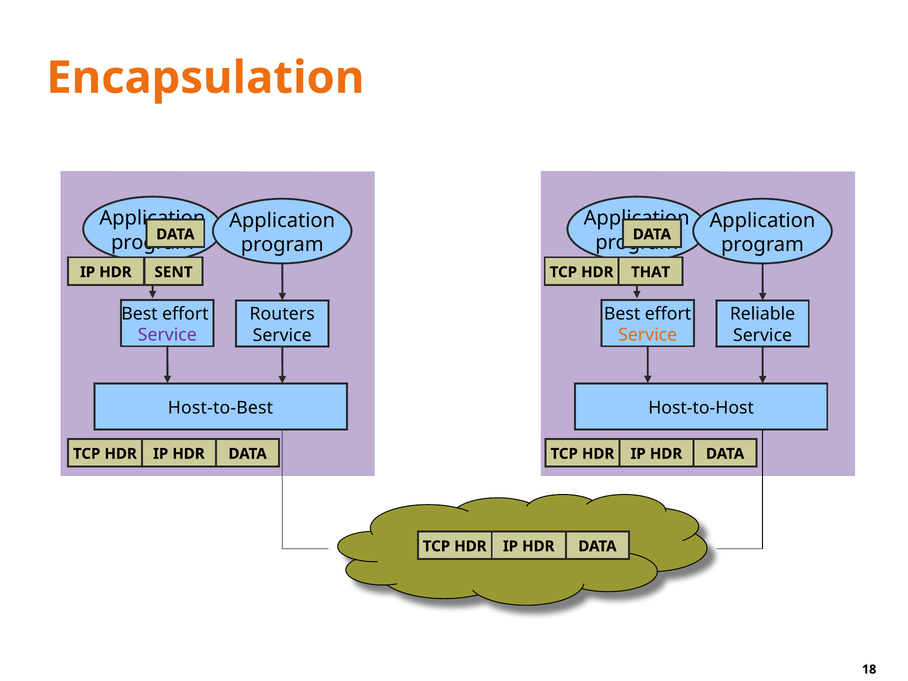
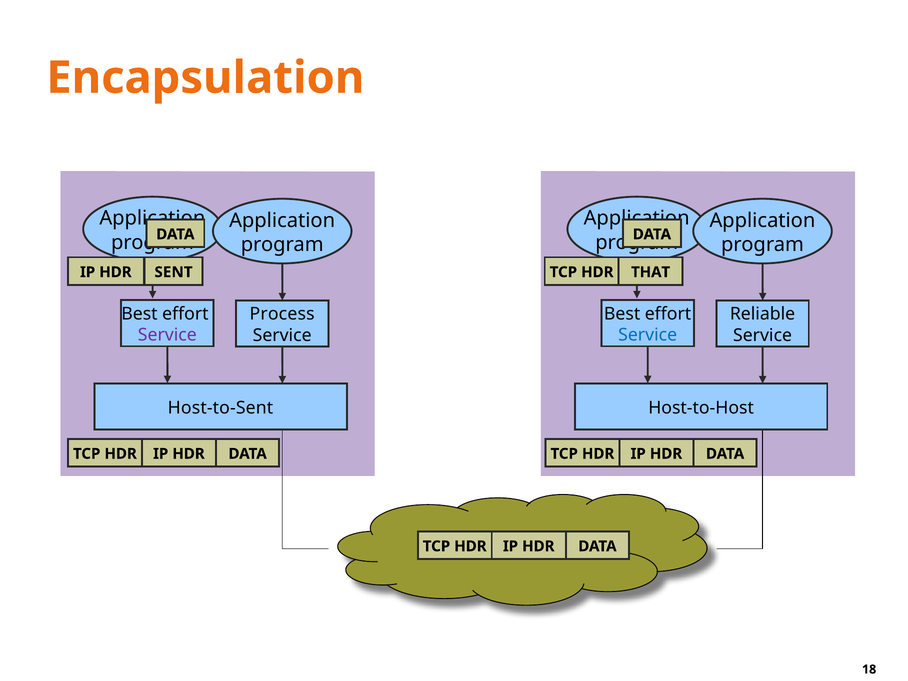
Routers: Routers -> Process (282, 314)
Service colour: orange -> blue (648, 335)
Host-to-Best: Host-to-Best -> Host-to-Sent (220, 408)
